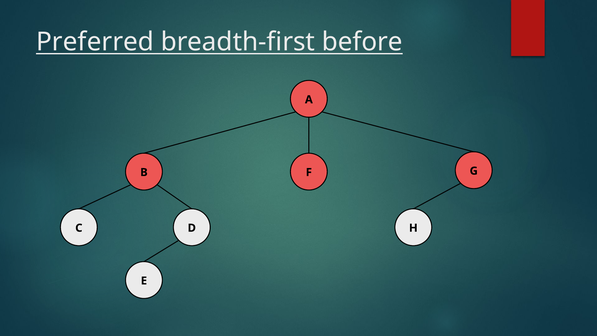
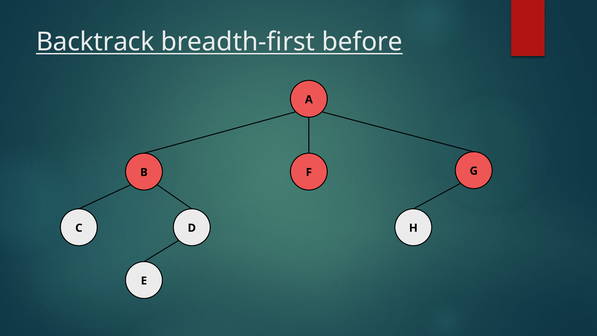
Preferred: Preferred -> Backtrack (95, 42)
